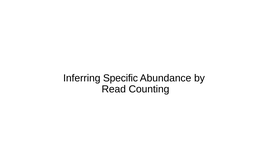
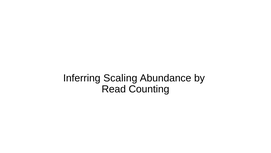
Specific: Specific -> Scaling (120, 78)
